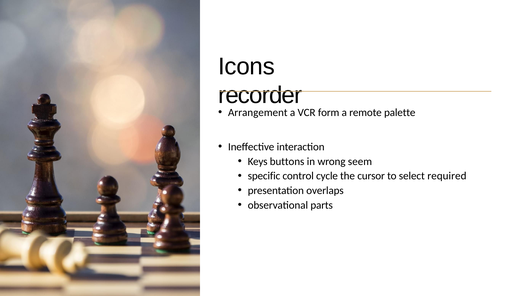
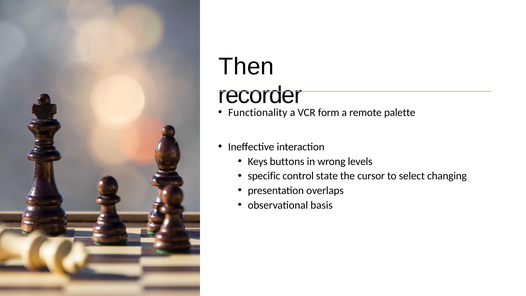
Icons: Icons -> Then (246, 66)
Arrangement: Arrangement -> Functionality (258, 113)
seem: seem -> levels (360, 161)
cycle: cycle -> state (327, 176)
required: required -> changing (447, 176)
parts: parts -> basis (322, 205)
